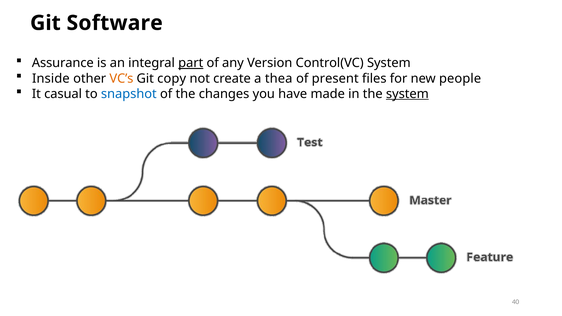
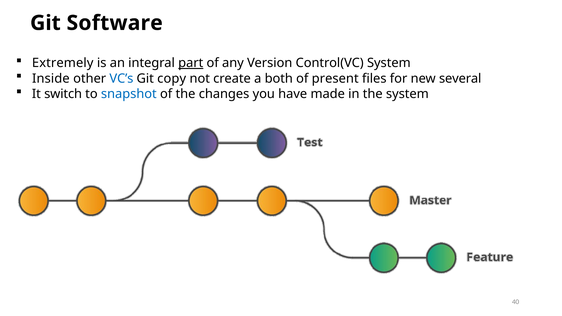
Assurance: Assurance -> Extremely (63, 63)
VC’s colour: orange -> blue (121, 78)
thea: thea -> both (279, 78)
people: people -> several (460, 78)
casual: casual -> switch (63, 94)
system underline: present -> none (407, 94)
